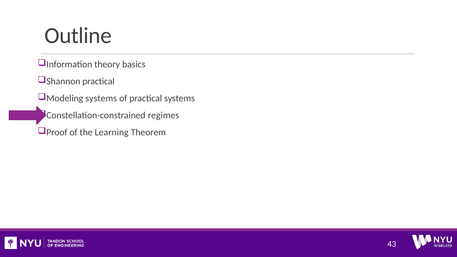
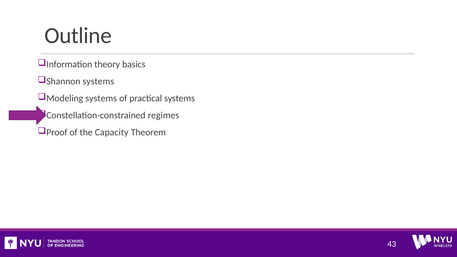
Shannon practical: practical -> systems (98, 81)
Learning: Learning -> Capacity (112, 132)
